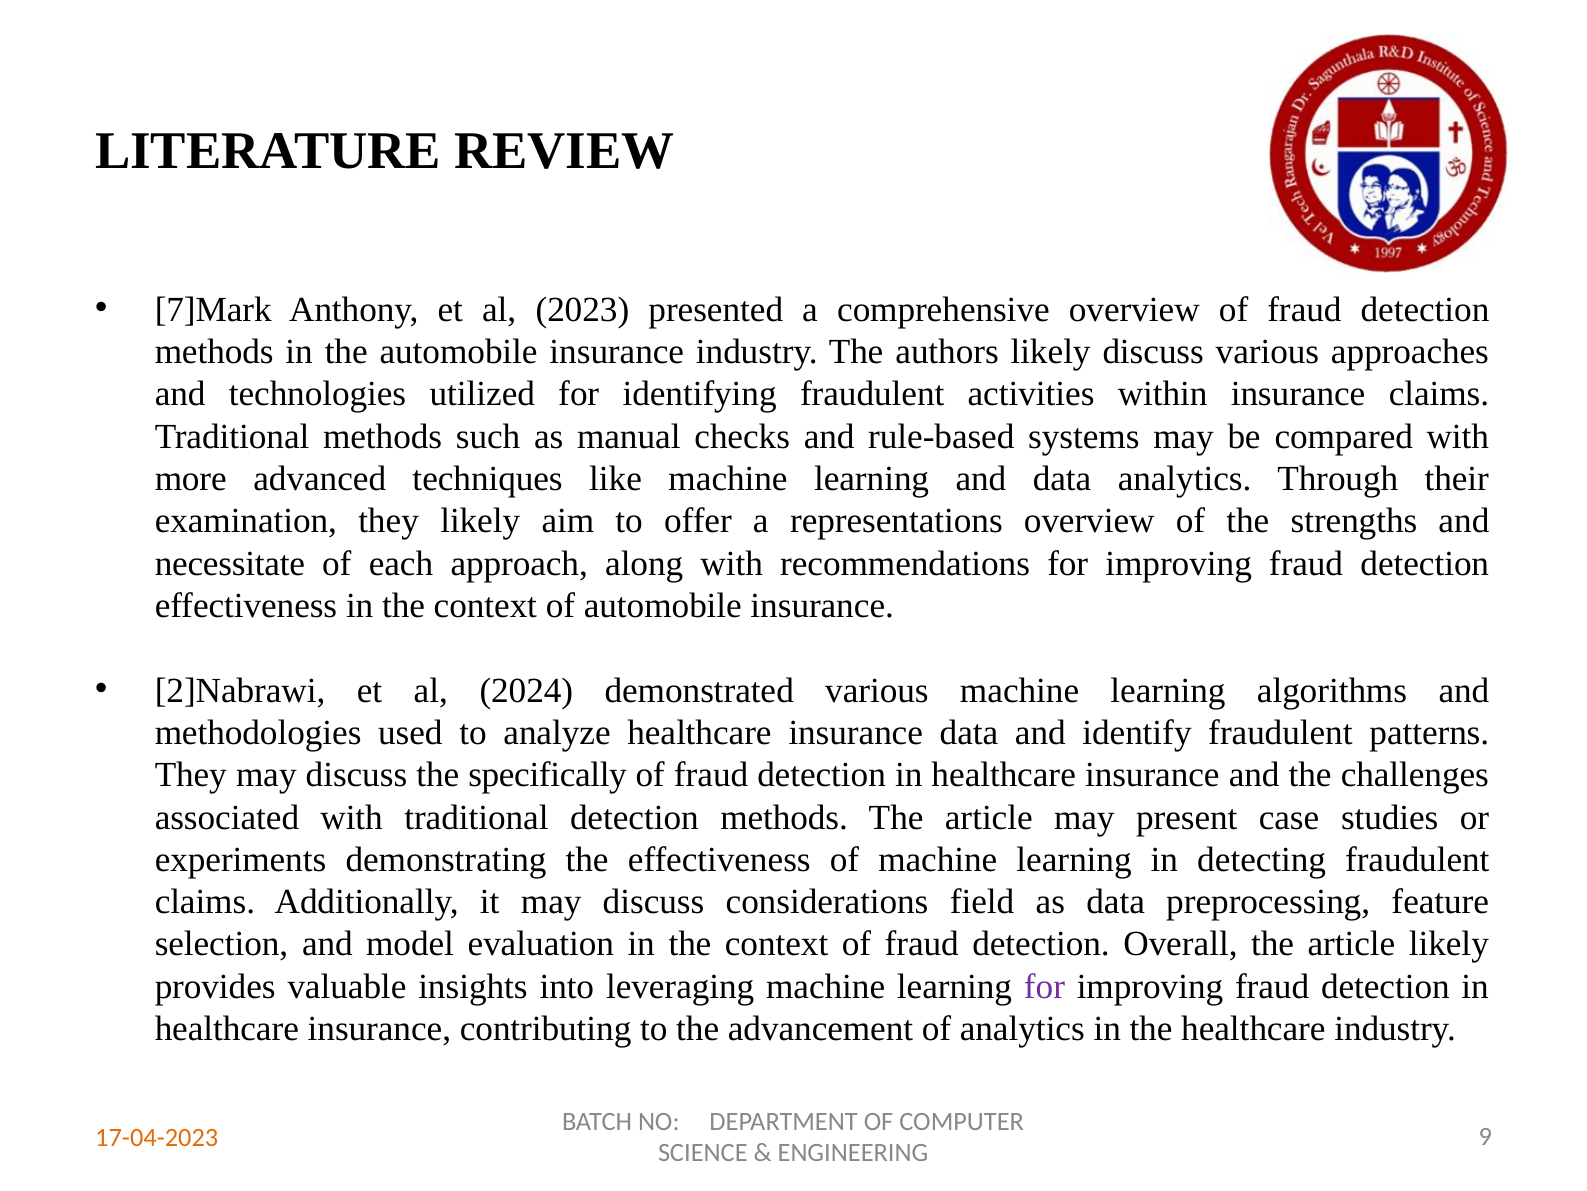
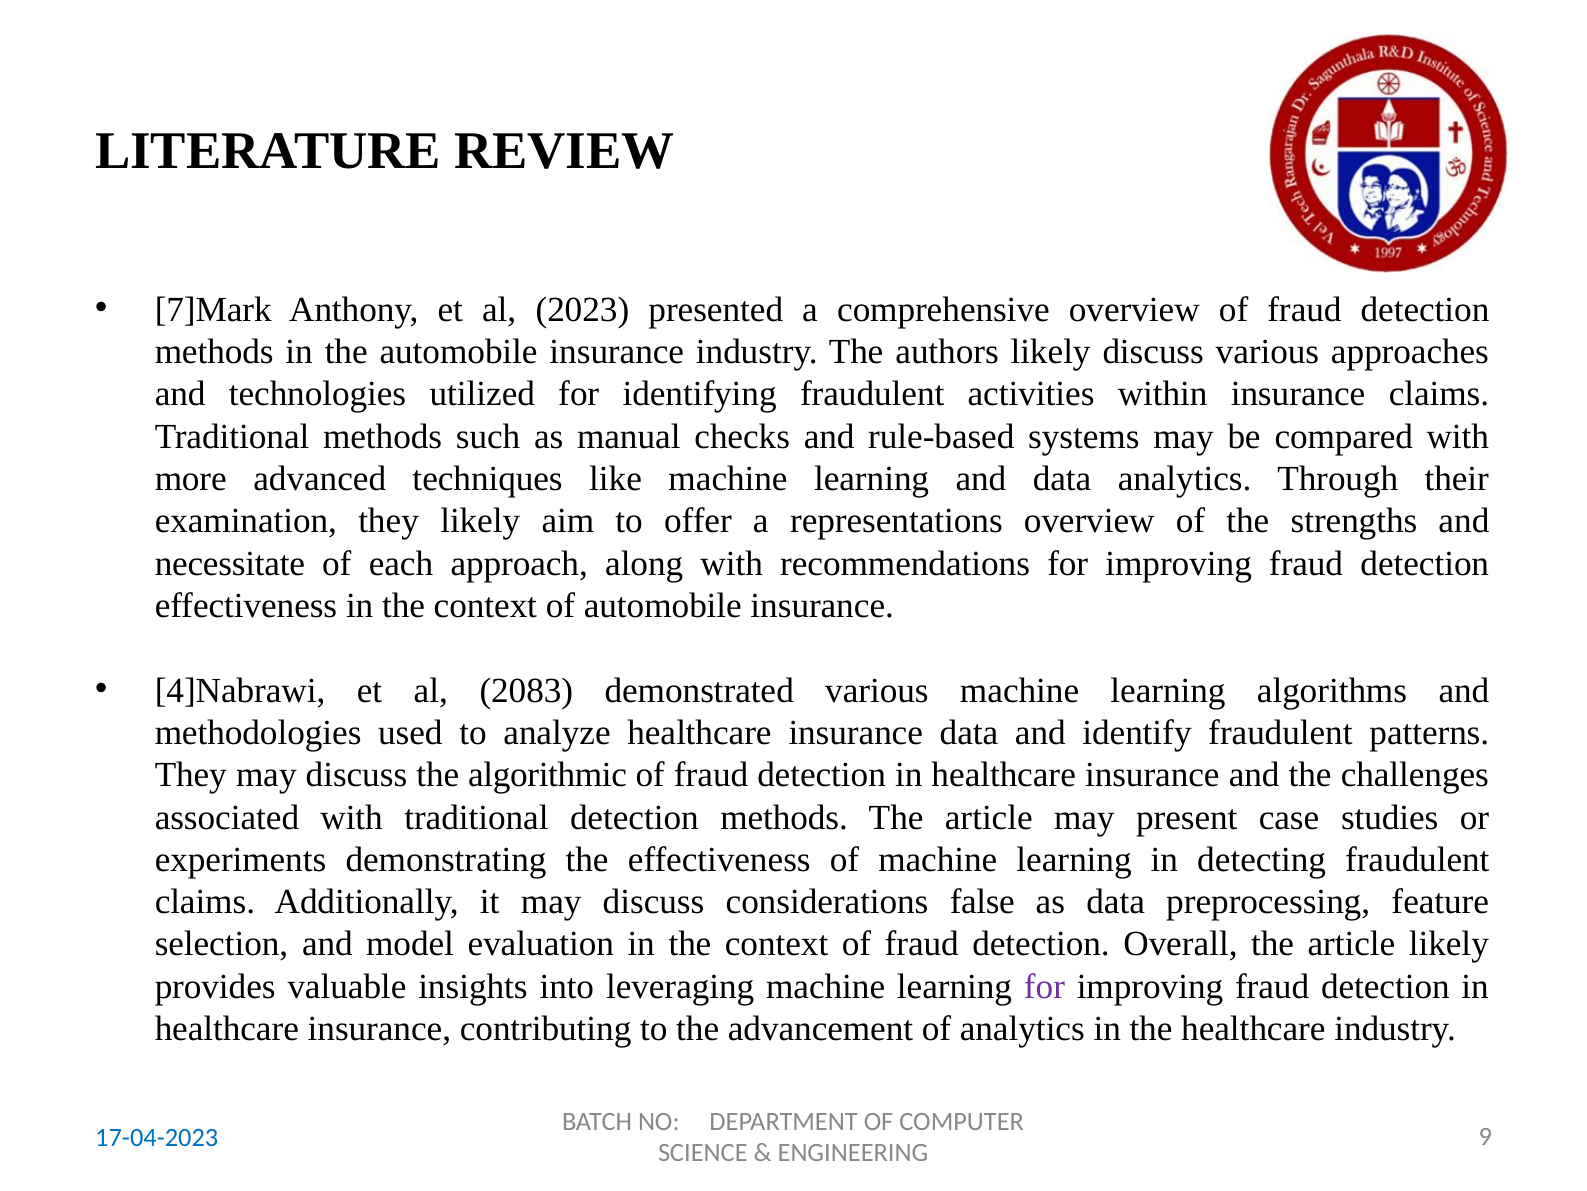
2]Nabrawi: 2]Nabrawi -> 4]Nabrawi (240, 690)
2024: 2024 -> 2083 (526, 690)
specifically: specifically -> algorithmic (548, 775)
field: field -> false (982, 901)
17-04-2023 colour: orange -> blue (157, 1137)
